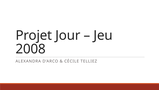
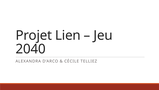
Jour: Jour -> Lien (68, 35)
2008: 2008 -> 2040 (31, 49)
